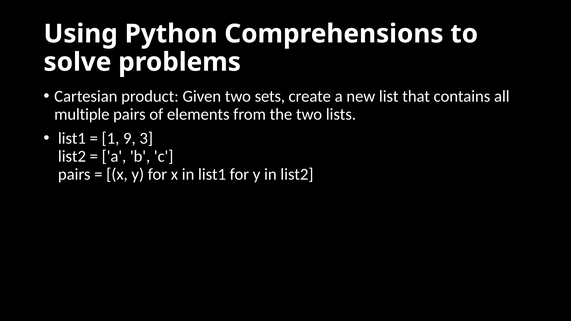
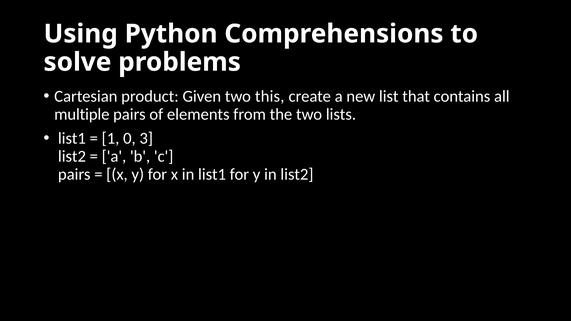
sets: sets -> this (270, 97)
9: 9 -> 0 (129, 138)
